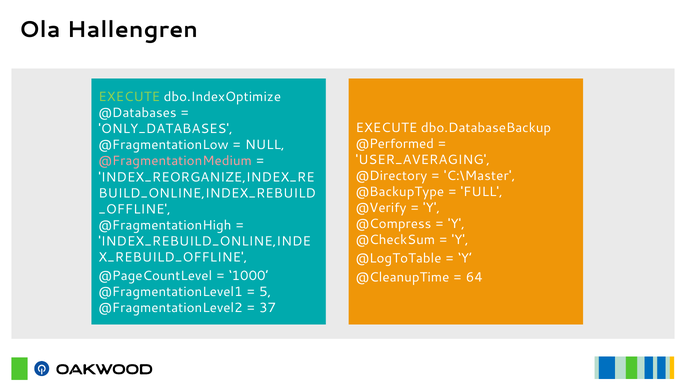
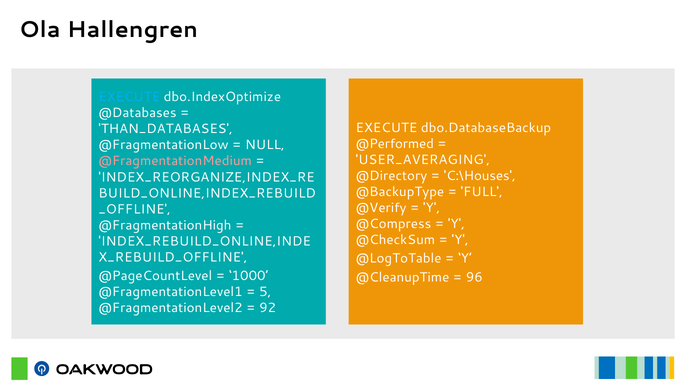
EXECUTE colour: light green -> light blue (129, 97)
ONLY_DATABASES: ONLY_DATABASES -> THAN_DATABASES (166, 129)
C:\Master: C:\Master -> C:\Houses (480, 176)
64: 64 -> 96 (474, 277)
37: 37 -> 92 (268, 308)
